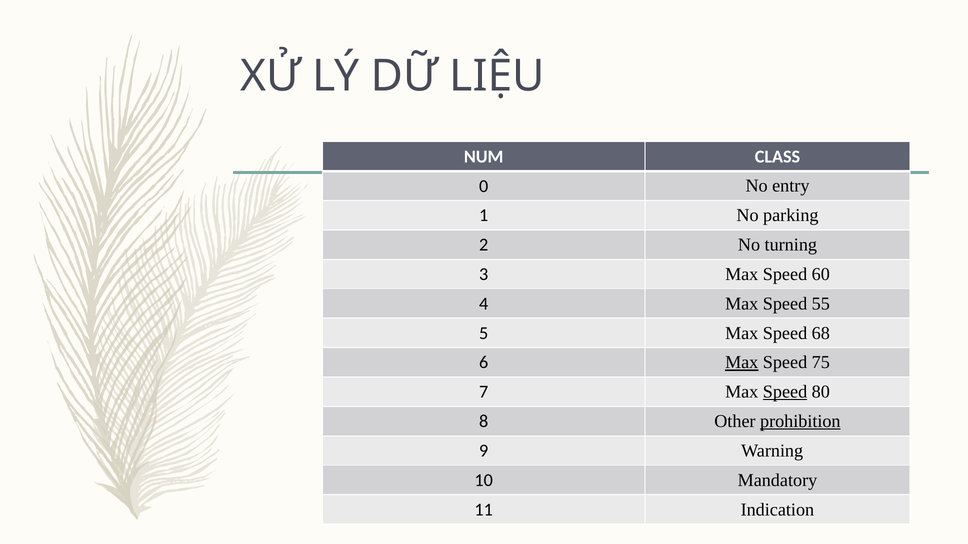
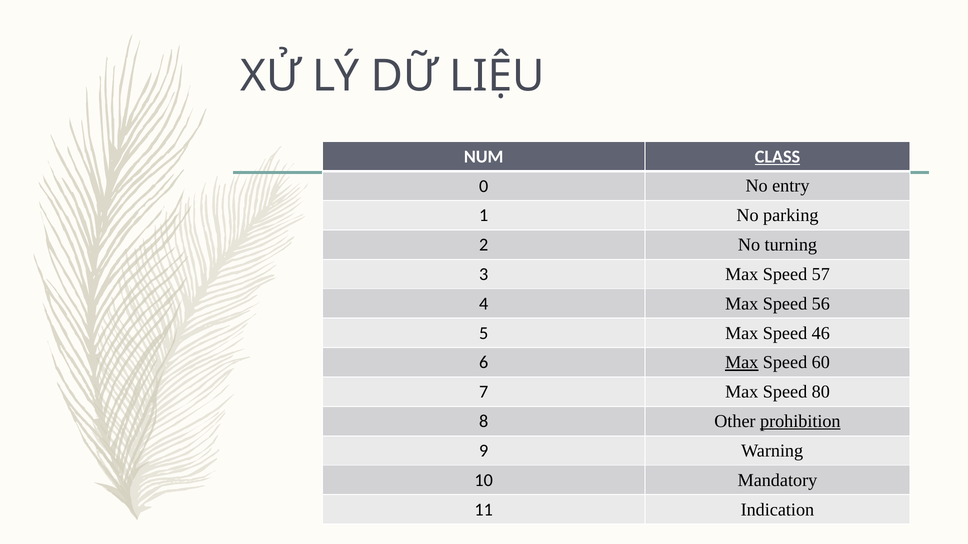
CLASS underline: none -> present (777, 157)
60: 60 -> 57 (821, 274)
55: 55 -> 56 (821, 304)
68: 68 -> 46 (821, 333)
75: 75 -> 60 (821, 363)
Speed underline: present -> none (785, 392)
